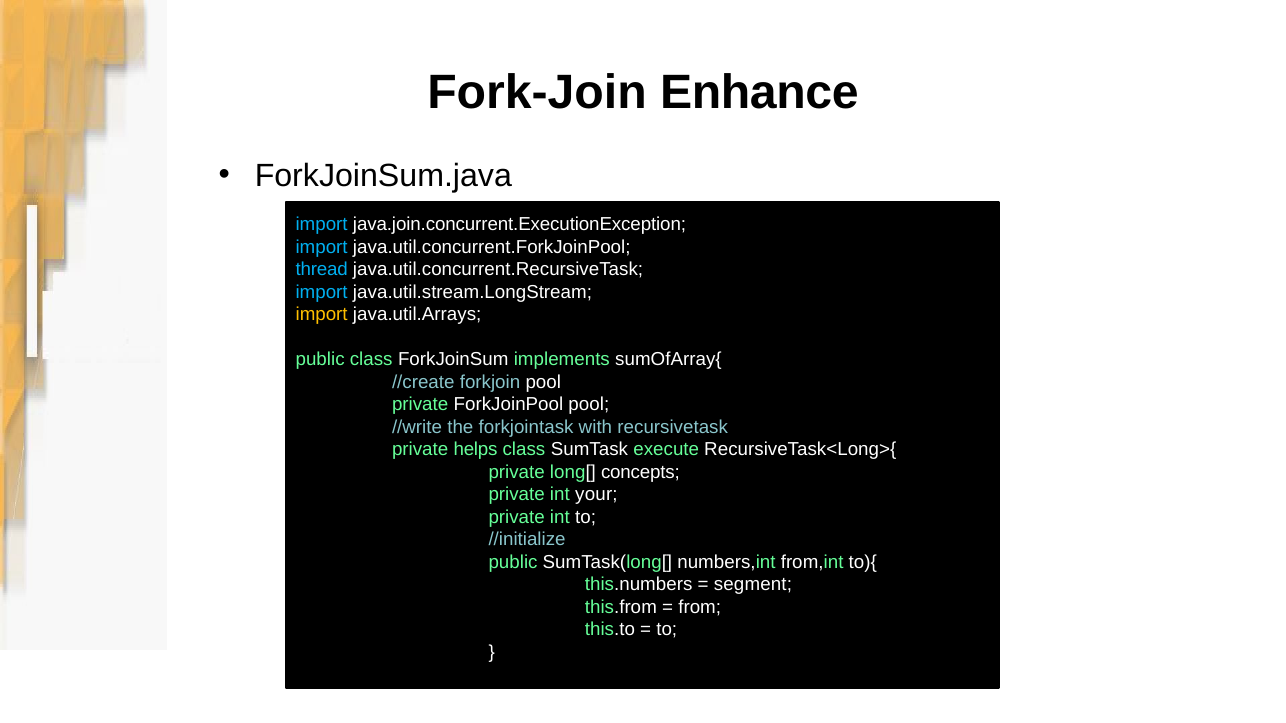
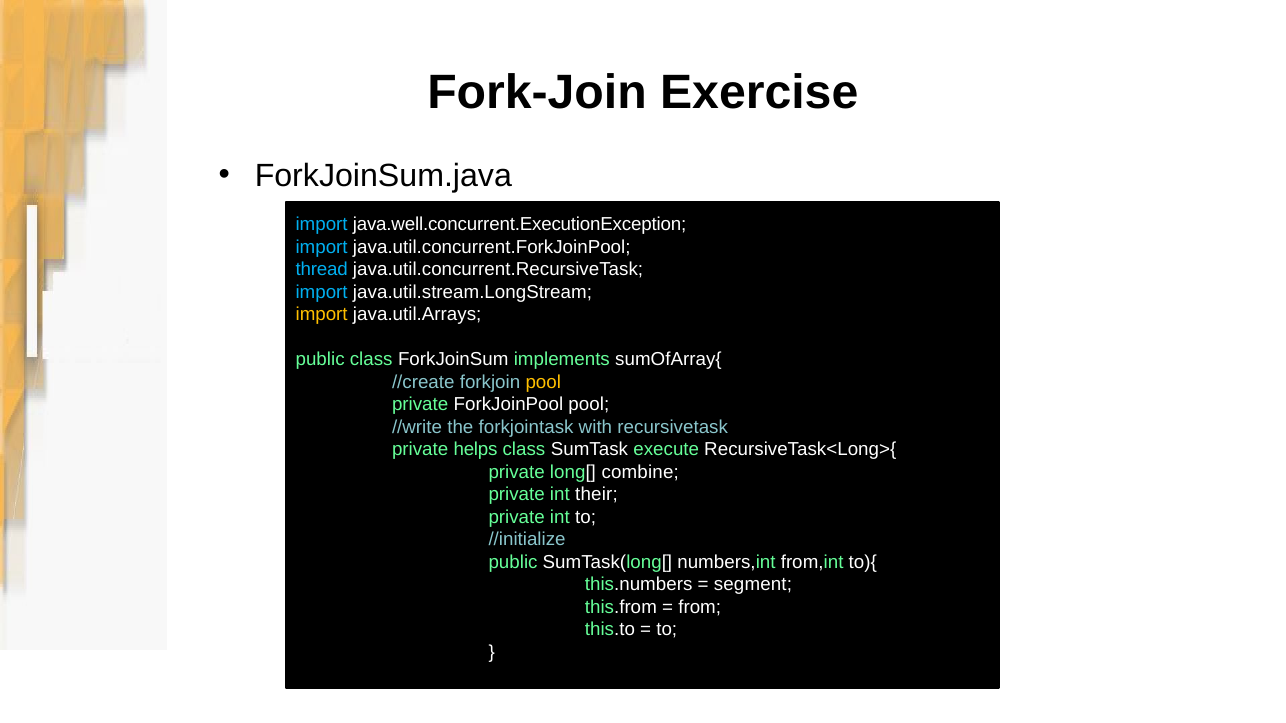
Enhance: Enhance -> Exercise (759, 93)
java.join.concurrent.ExecutionException: java.join.concurrent.ExecutionException -> java.well.concurrent.ExecutionException (520, 224)
pool colour: white -> yellow (543, 382)
concepts: concepts -> combine (640, 472)
your: your -> their (596, 495)
